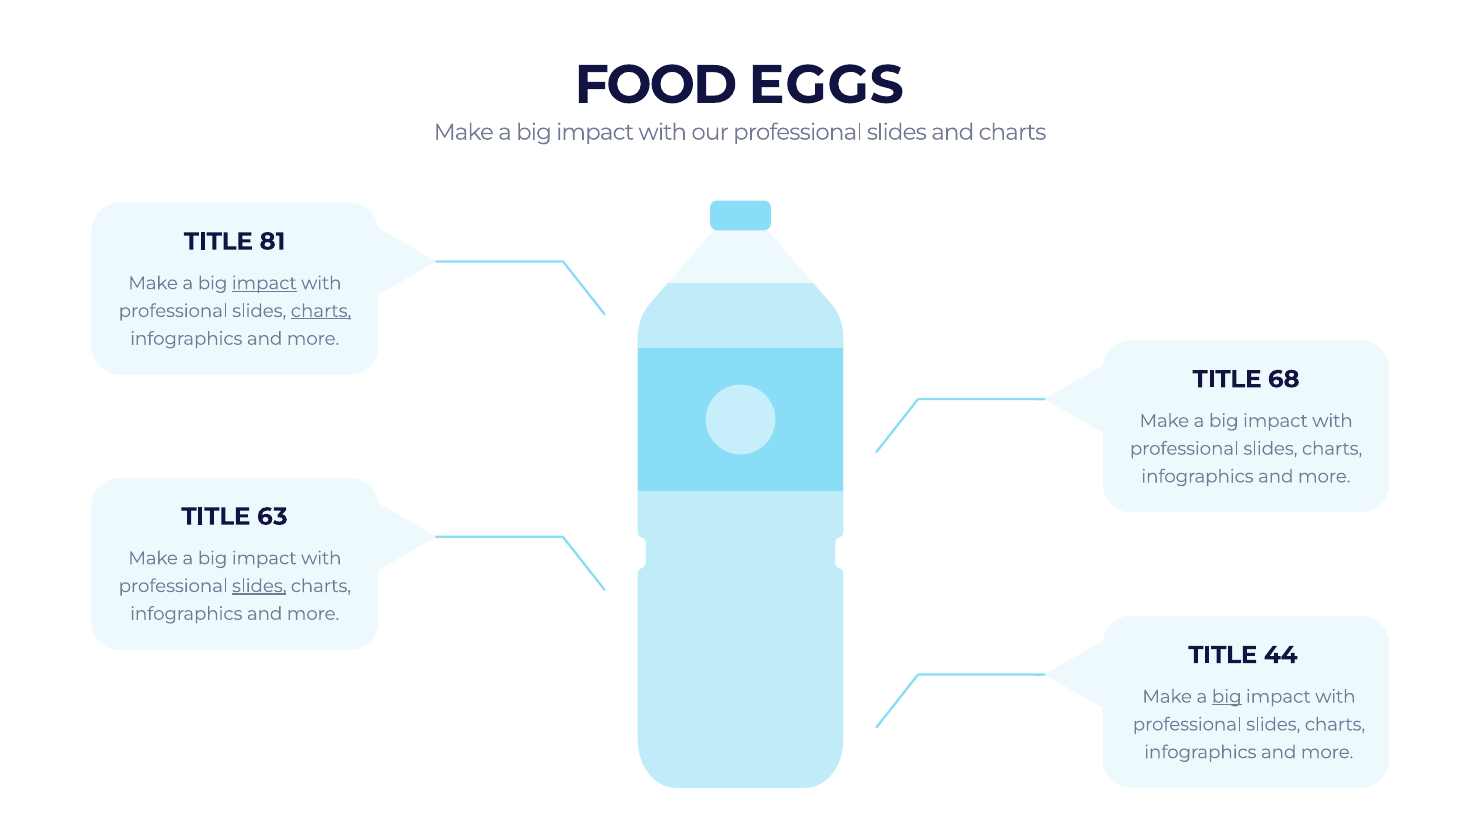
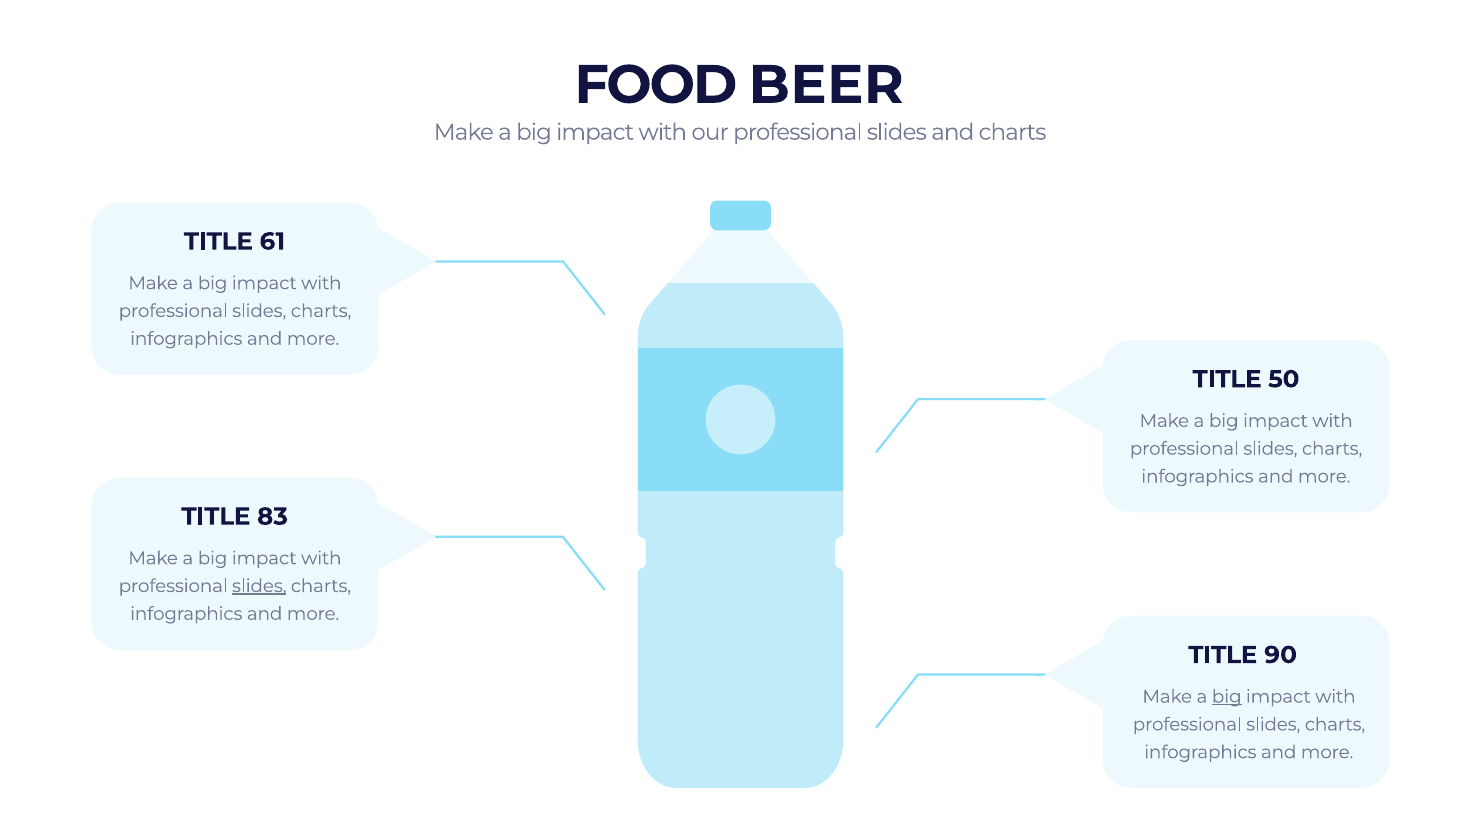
EGGS: EGGS -> BEER (826, 85)
81: 81 -> 61 (272, 242)
impact underline: present -> none (264, 283)
charts underline: present -> none (321, 311)
68: 68 -> 50 (1284, 379)
63: 63 -> 83 (273, 517)
44: 44 -> 90 (1281, 655)
